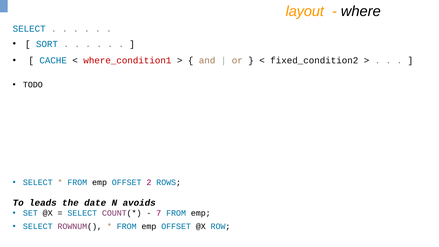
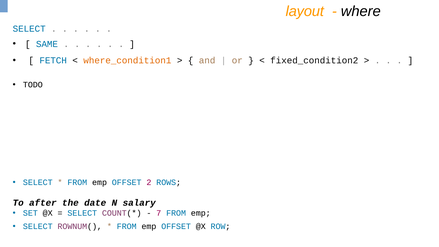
SORT: SORT -> SAME (47, 44)
CACHE: CACHE -> FETCH (53, 61)
where_condition1 colour: red -> orange (127, 61)
leads: leads -> after (43, 203)
avoids: avoids -> salary (139, 203)
